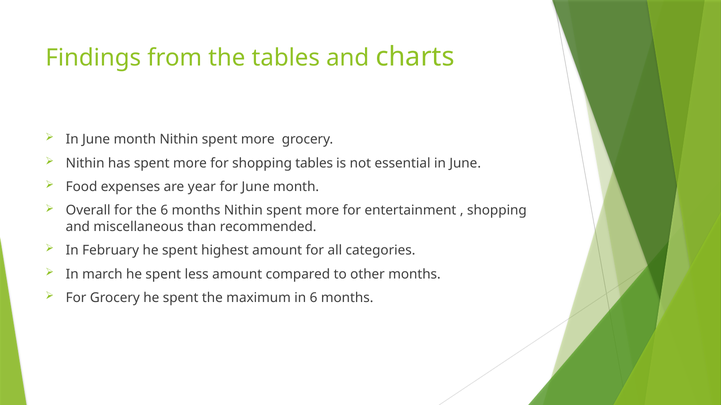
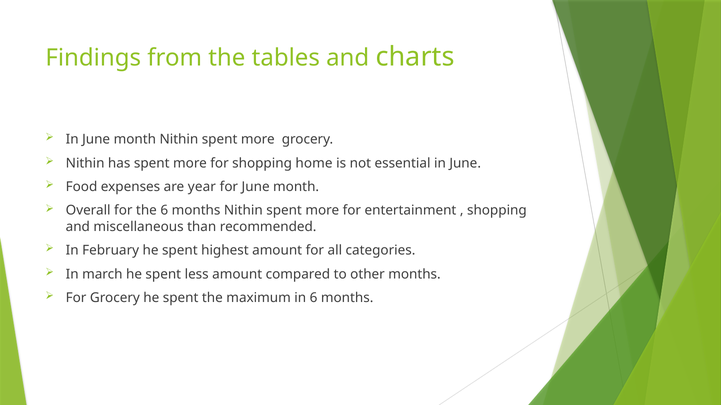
shopping tables: tables -> home (314, 163)
